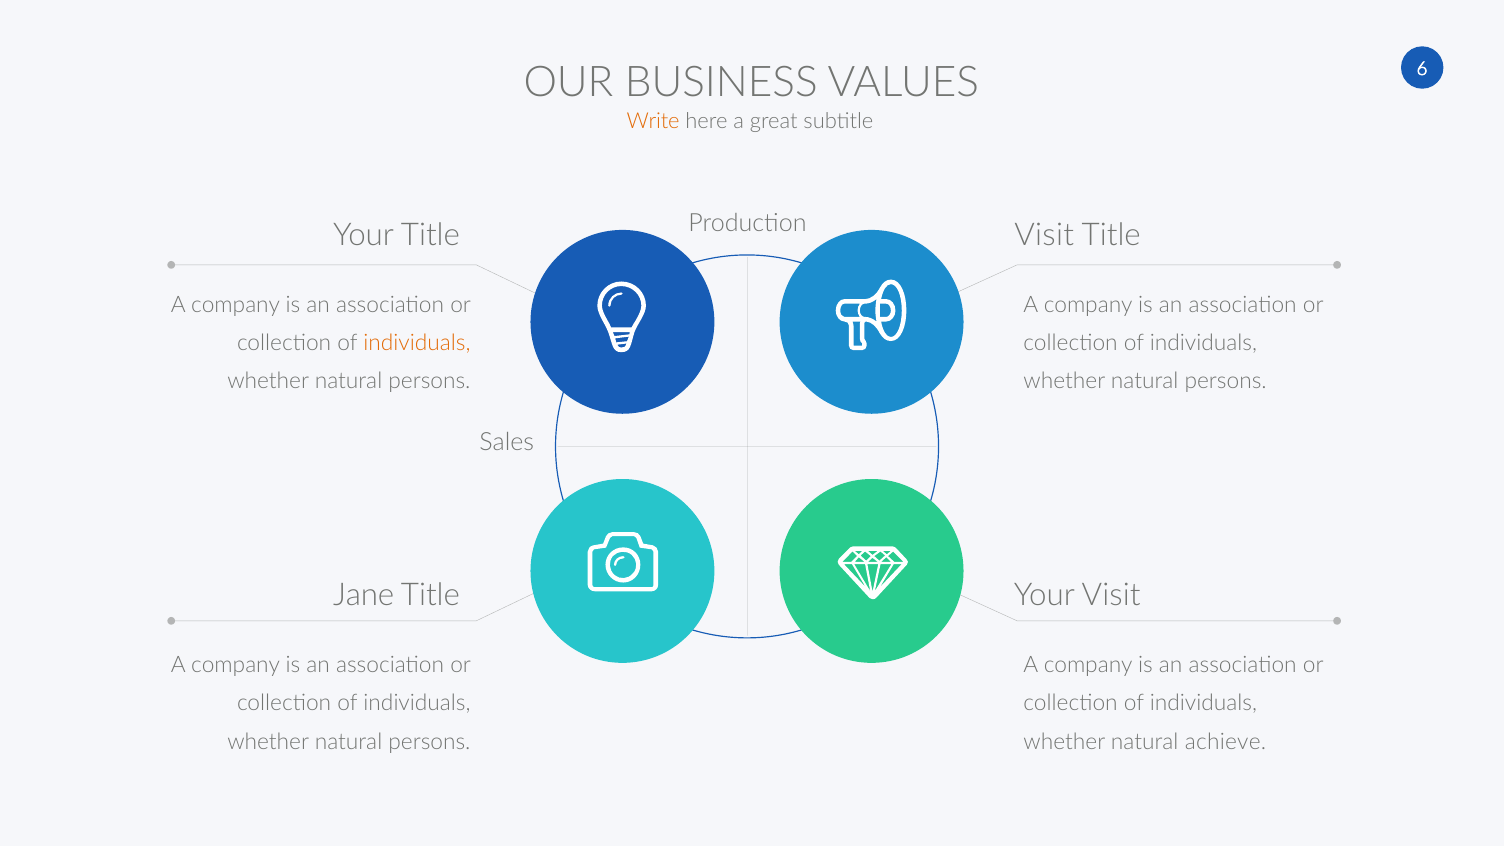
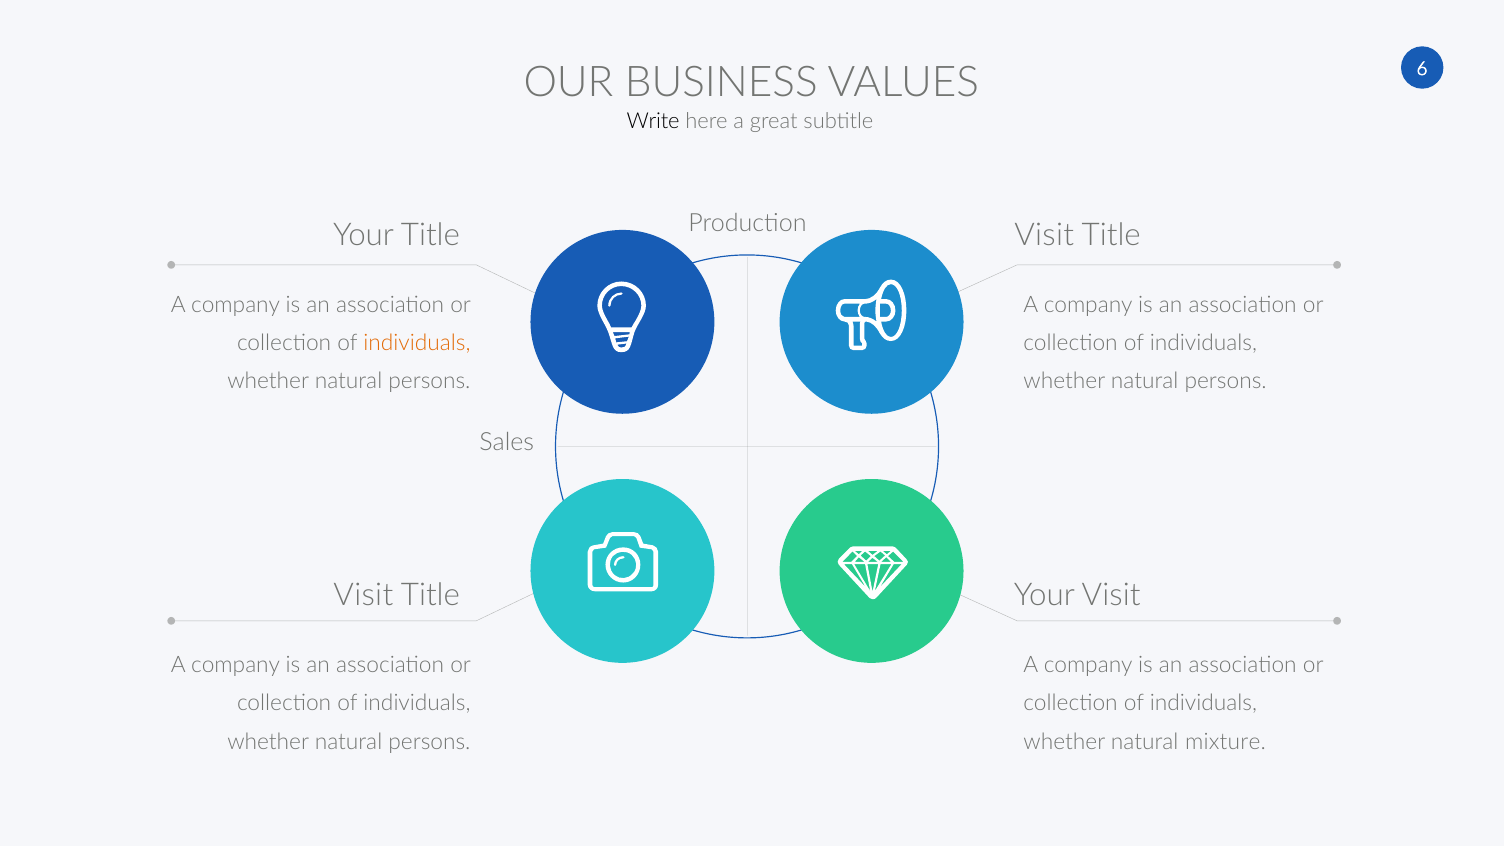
Write colour: orange -> black (653, 122)
Jane: Jane -> Visit (363, 595)
achieve: achieve -> mixture (1226, 742)
